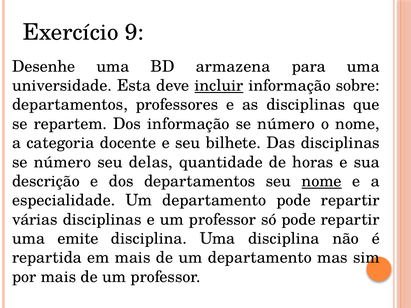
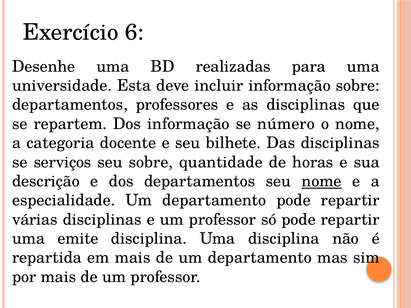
9: 9 -> 6 (134, 32)
armazena: armazena -> realizadas (233, 66)
incluir underline: present -> none (219, 86)
número: número -> serviços (63, 162)
seu delas: delas -> sobre (151, 162)
